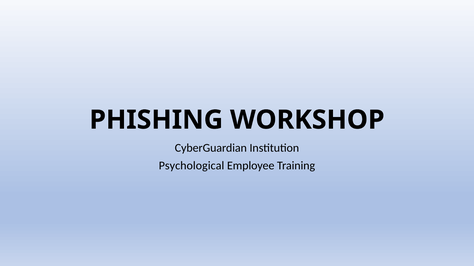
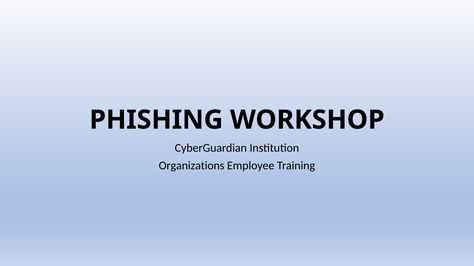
Psychological: Psychological -> Organizations (192, 166)
